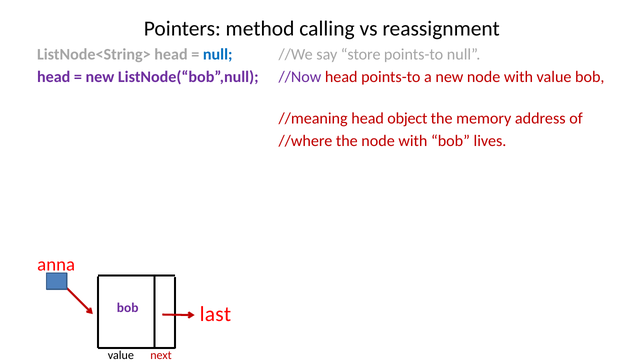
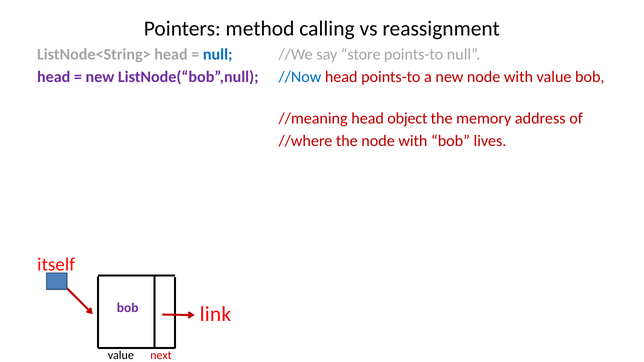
//Now colour: purple -> blue (300, 77)
anna: anna -> itself (56, 265)
last: last -> link (215, 314)
